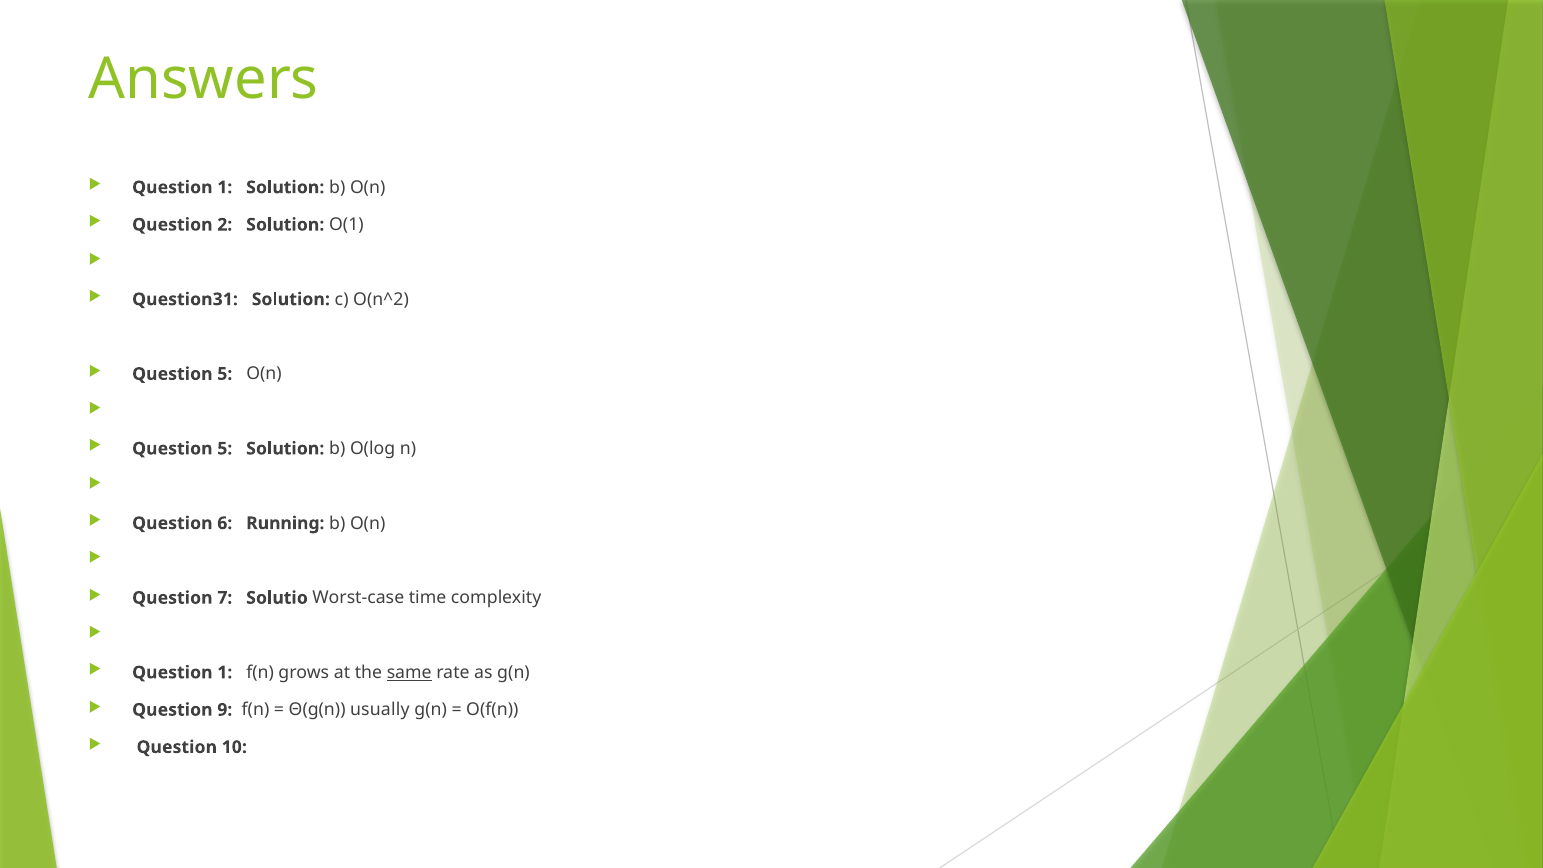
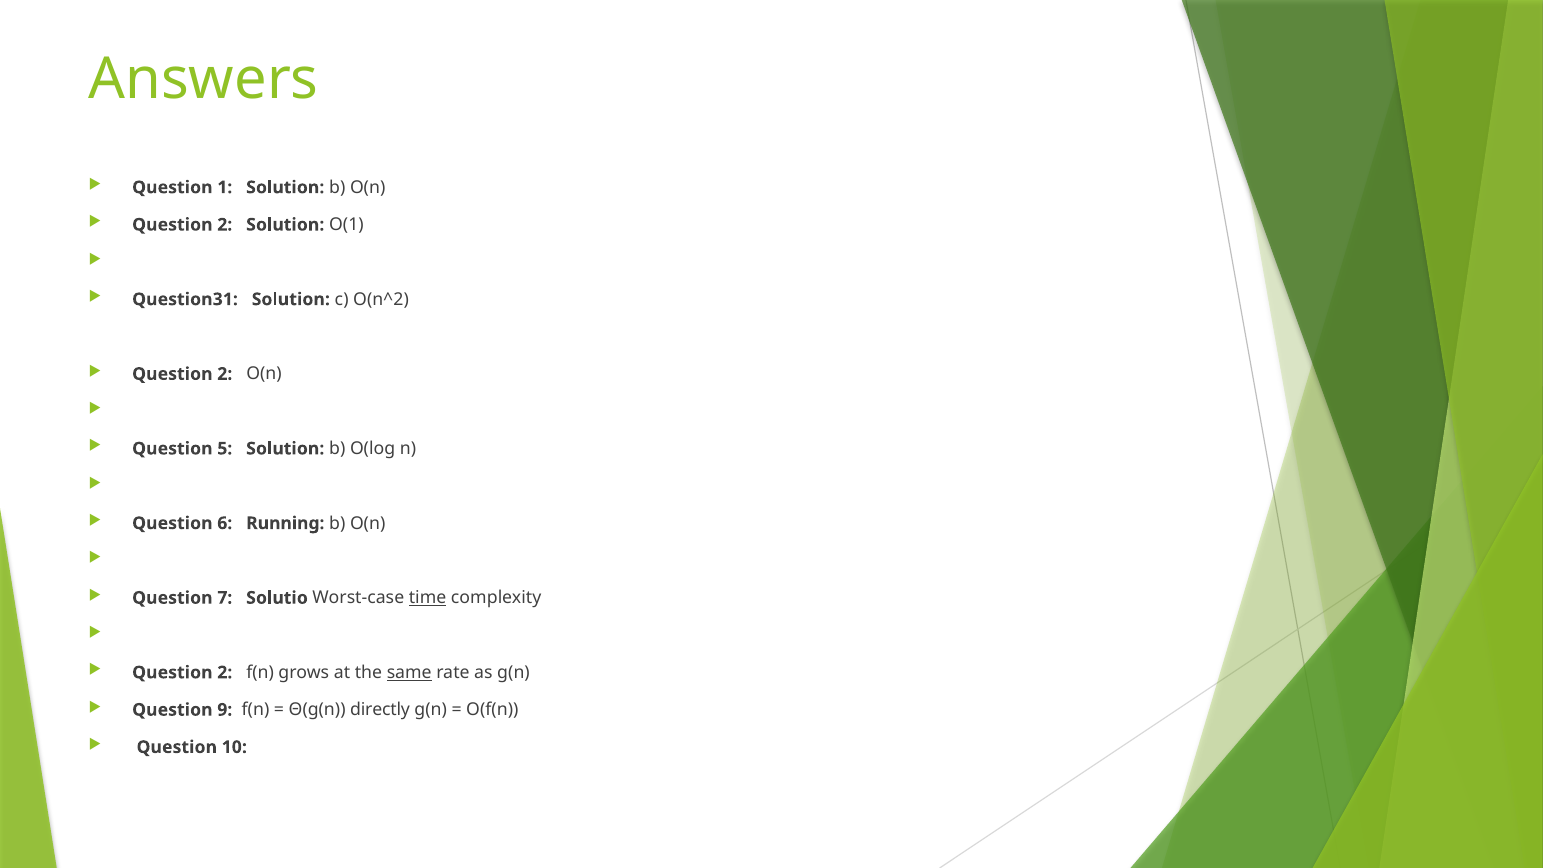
5: 5 -> 2 (225, 374)
time underline: none -> present (428, 598)
1: 1 -> 2 (225, 672)
usually: usually -> directly (380, 710)
